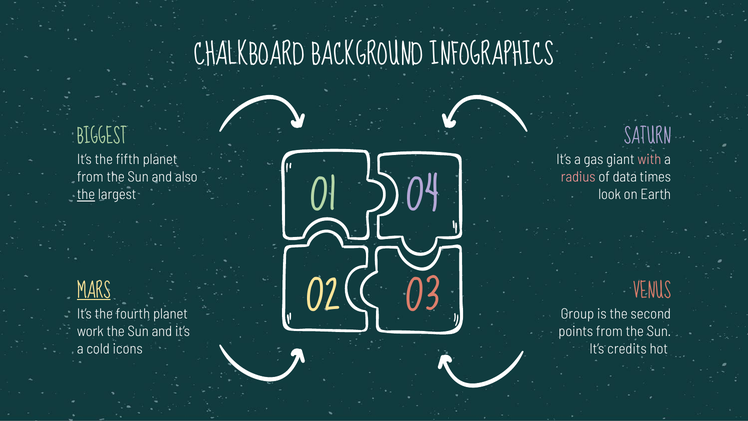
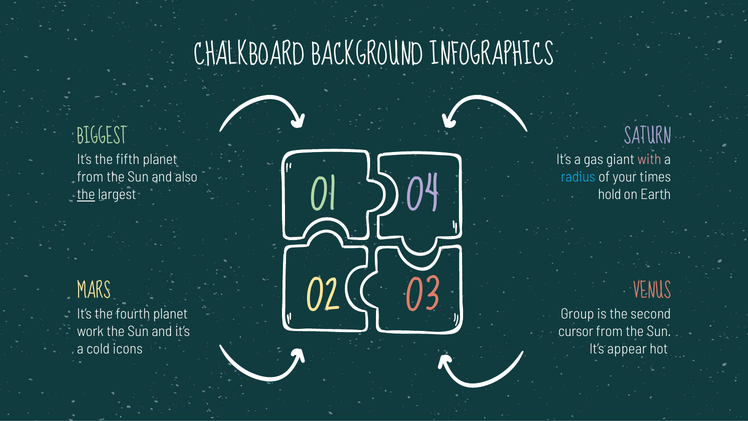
radius colour: pink -> light blue (578, 177)
data: data -> your (625, 177)
look: look -> hold (610, 194)
MARS underline: present -> none (94, 291)
points: points -> cursor (576, 331)
credits: credits -> appear (627, 349)
